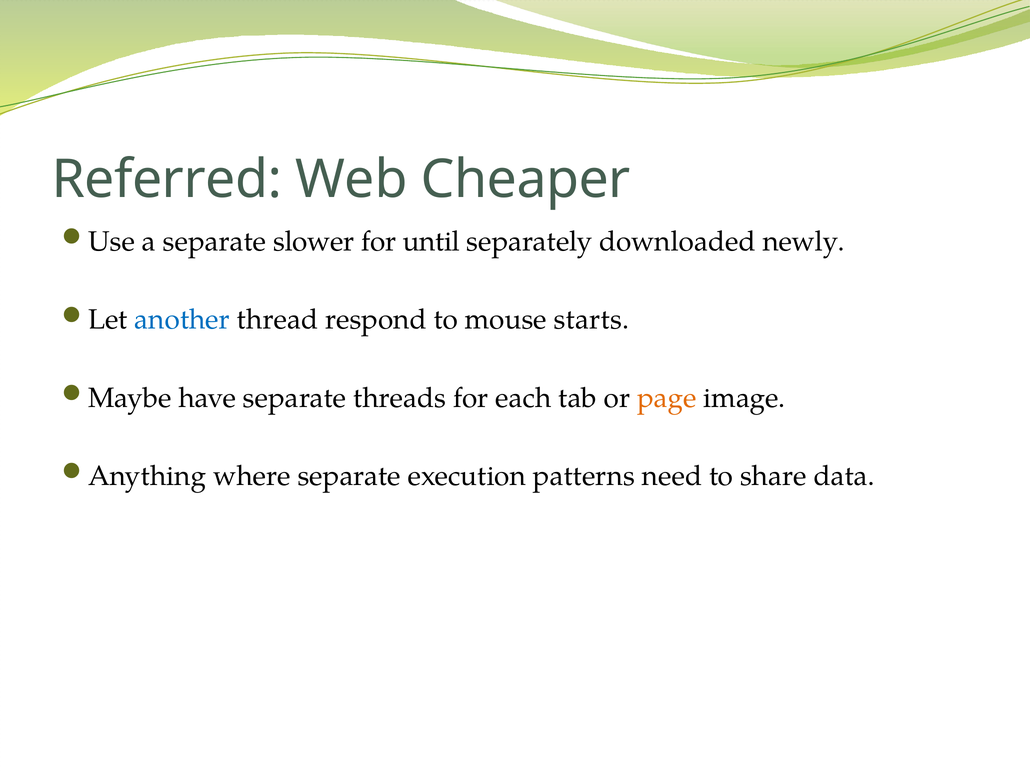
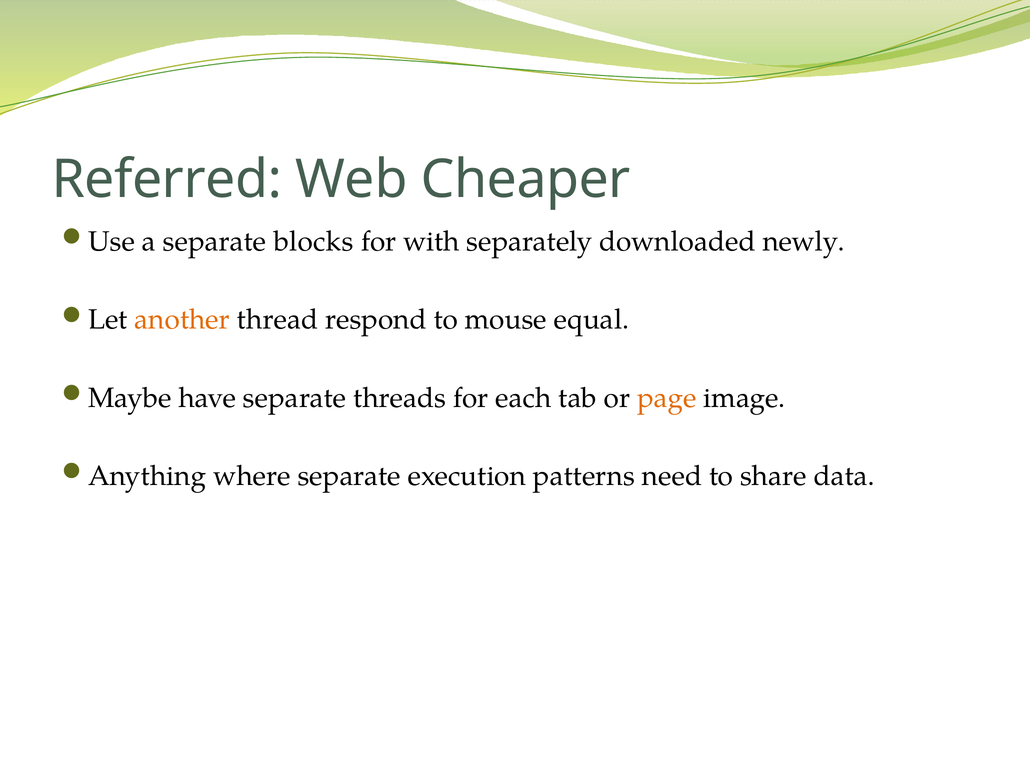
slower: slower -> blocks (313, 242)
until: until -> with (431, 242)
another colour: blue -> orange (182, 320)
starts: starts -> equal (592, 320)
